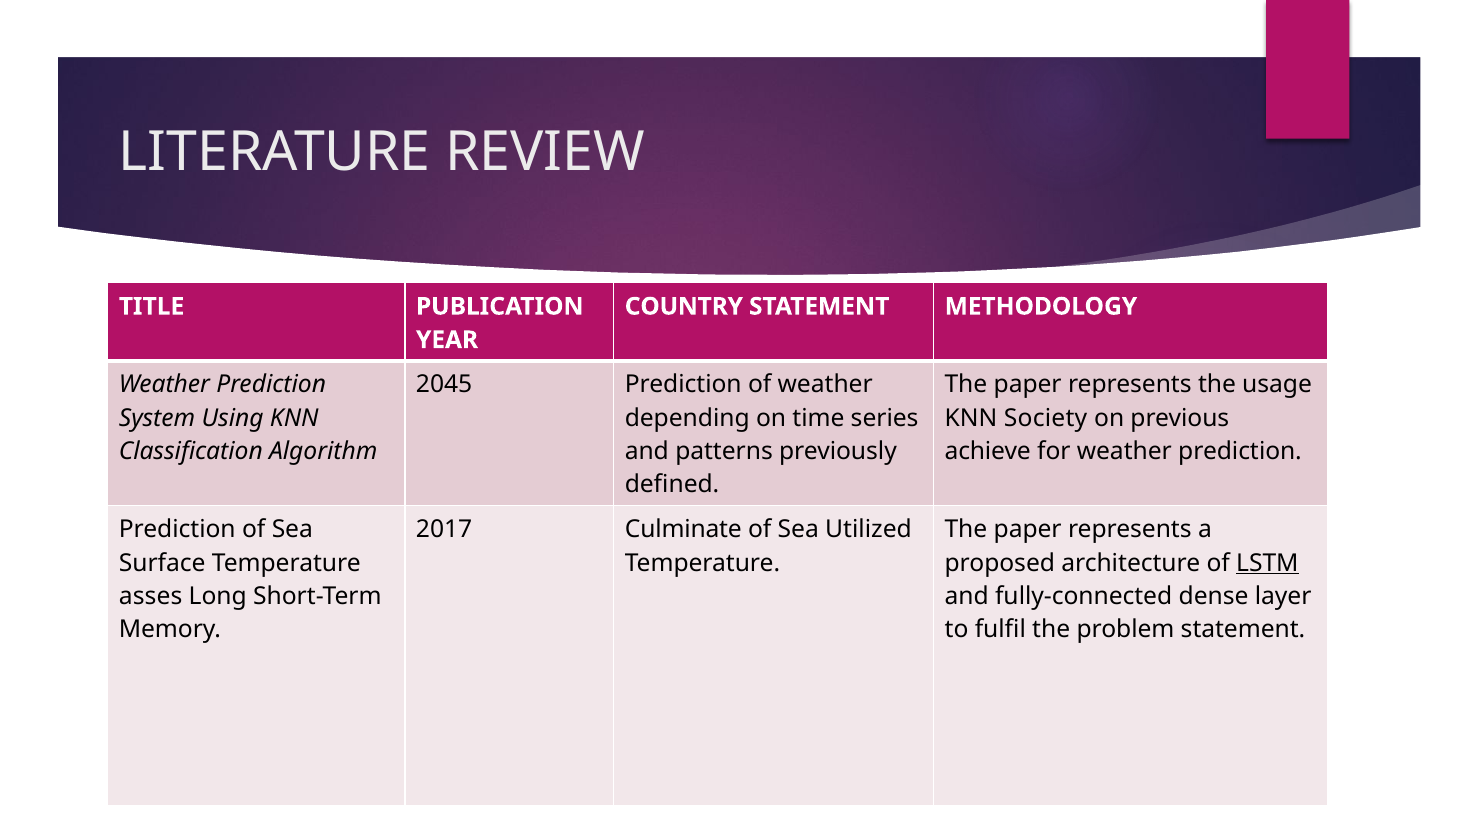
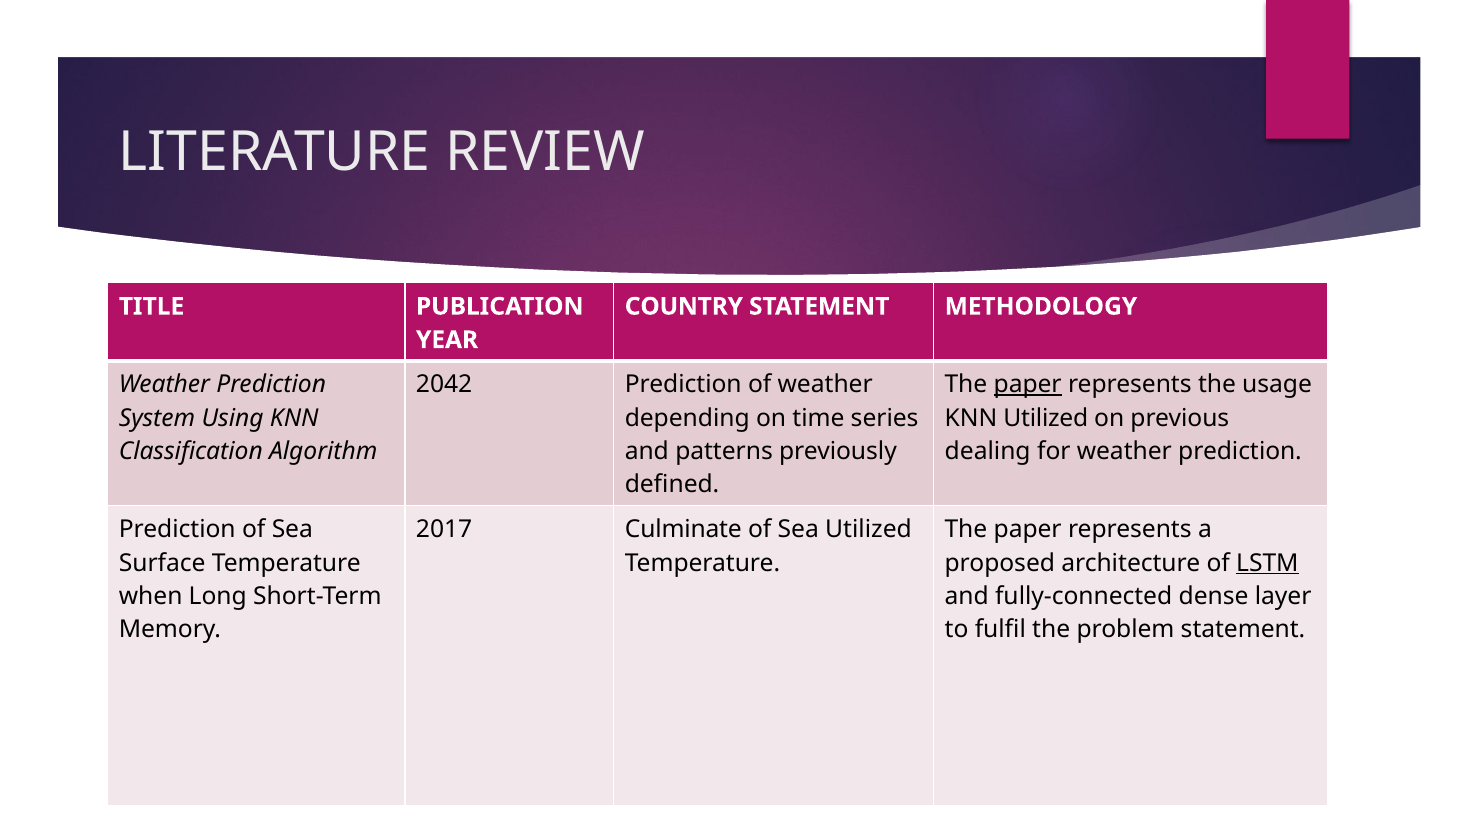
2045: 2045 -> 2042 (444, 384)
paper underline: none -> present (1028, 384)
KNN Society: Society -> Utilized (1046, 418)
achieve: achieve -> dealing (988, 451)
asses: asses -> when (151, 596)
